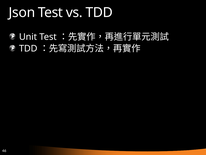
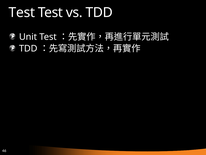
Json: Json -> Test (22, 12)
